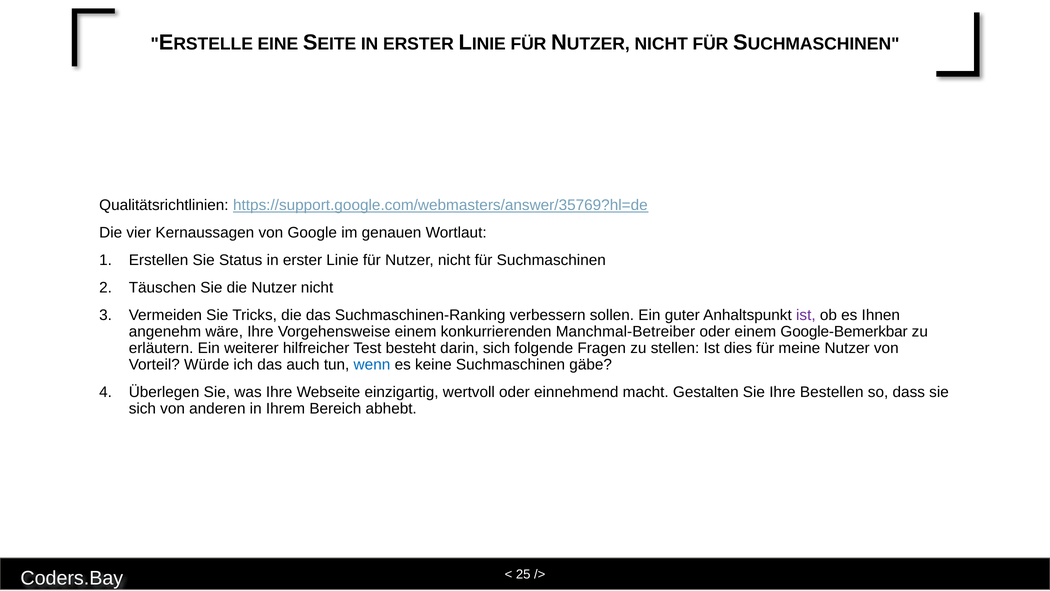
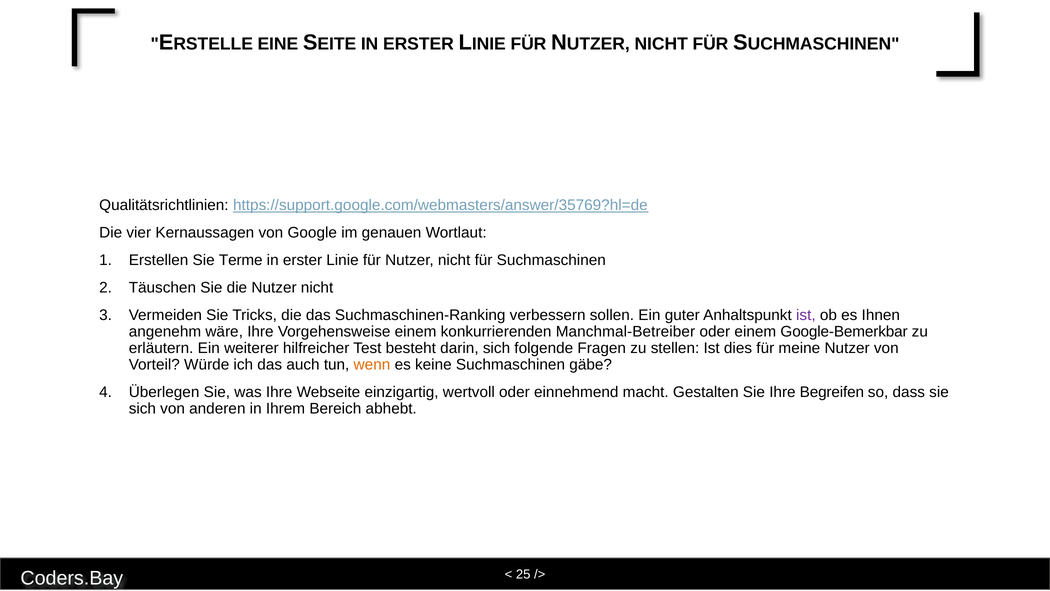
Status: Status -> Terme (241, 260)
wenn colour: blue -> orange (372, 365)
Bestellen: Bestellen -> Begreifen (832, 392)
